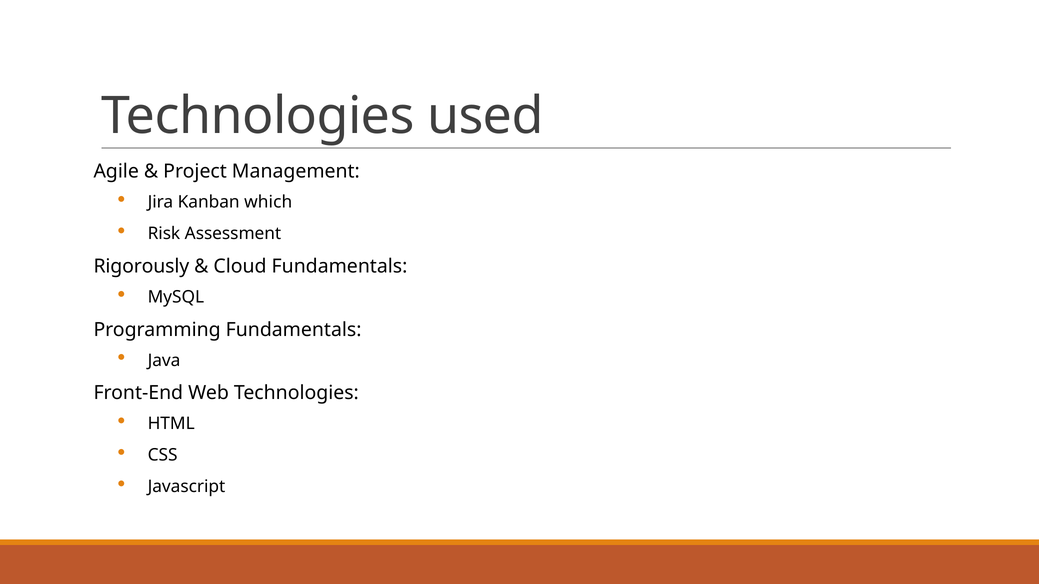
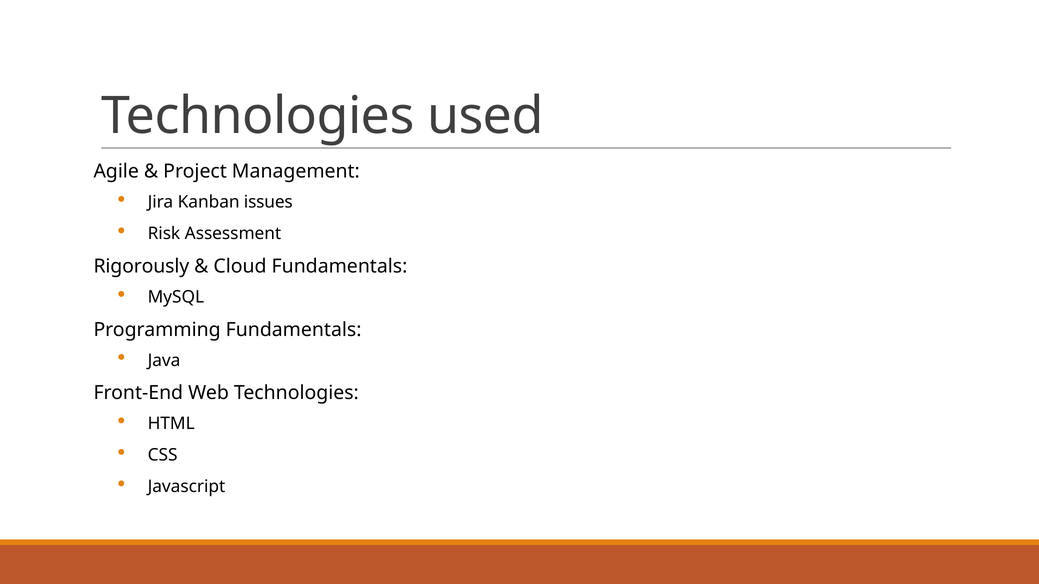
which: which -> issues (268, 202)
